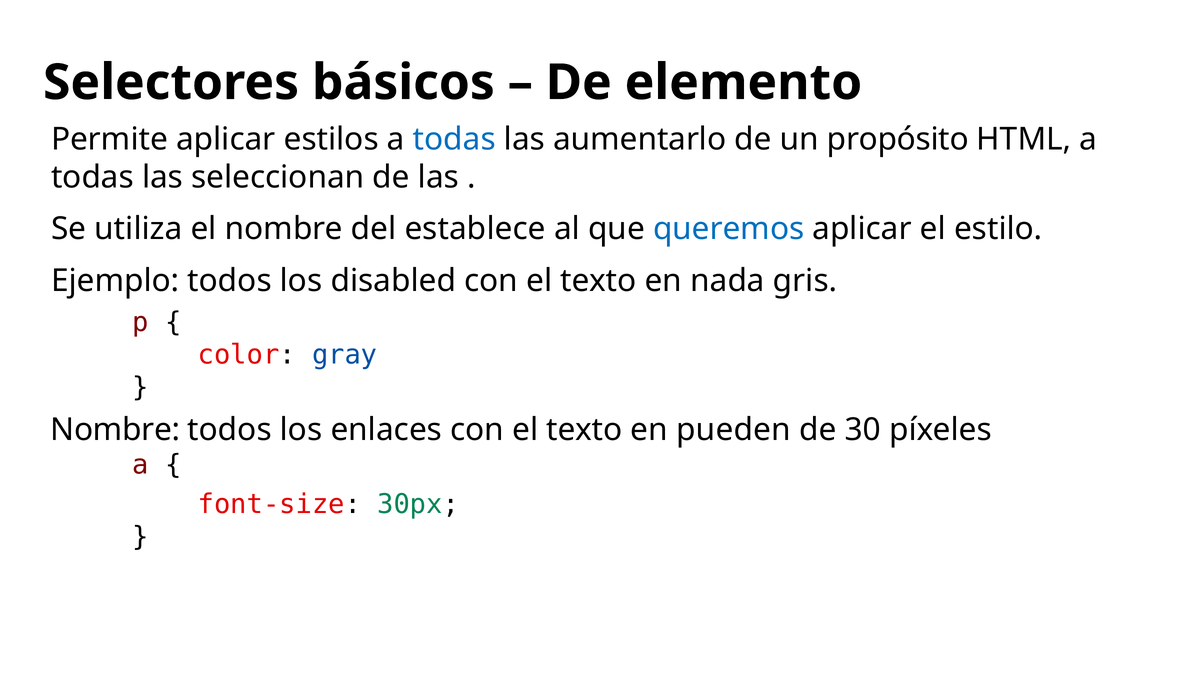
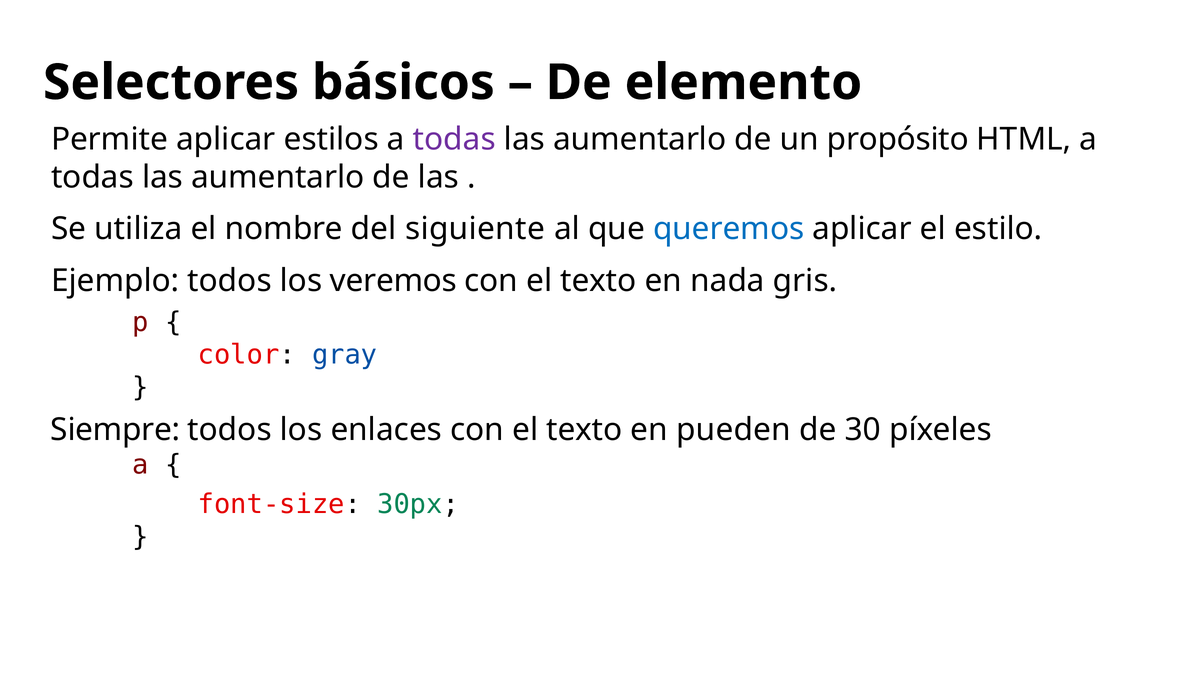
todas colour: blue -> purple (454, 139)
seleccionan: seleccionan -> aumentarlo (278, 177)
establece: establece -> siguiente (475, 229)
disabled: disabled -> veremos (393, 281)
Nombre: Nombre -> Siempre (115, 430)
